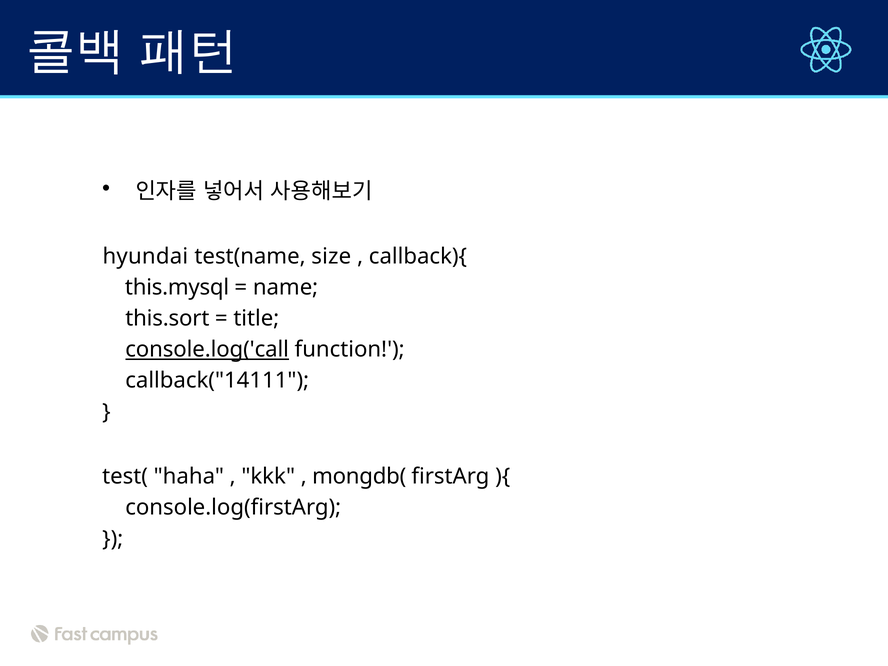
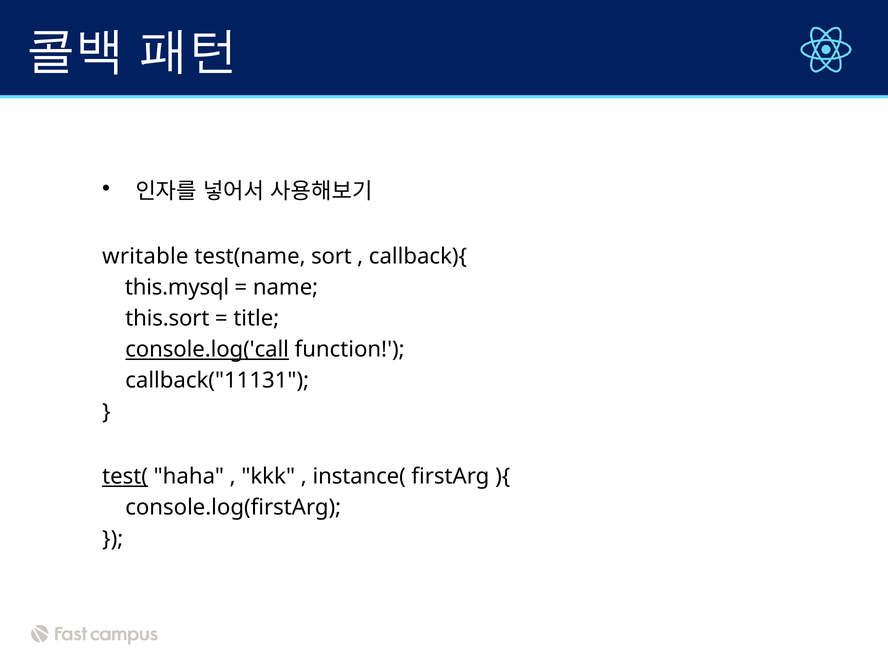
hyundai: hyundai -> writable (145, 256)
size: size -> sort (331, 256)
callback("14111: callback("14111 -> callback("11131 (217, 381)
test( underline: none -> present (125, 477)
mongdb(: mongdb( -> instance( (359, 477)
